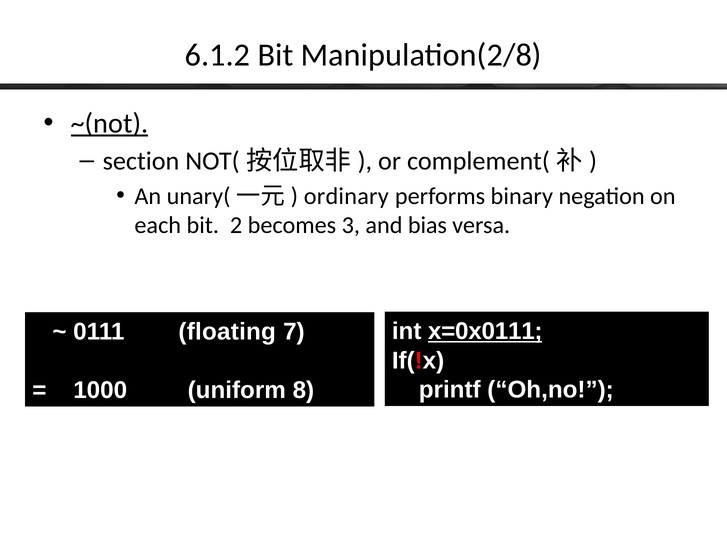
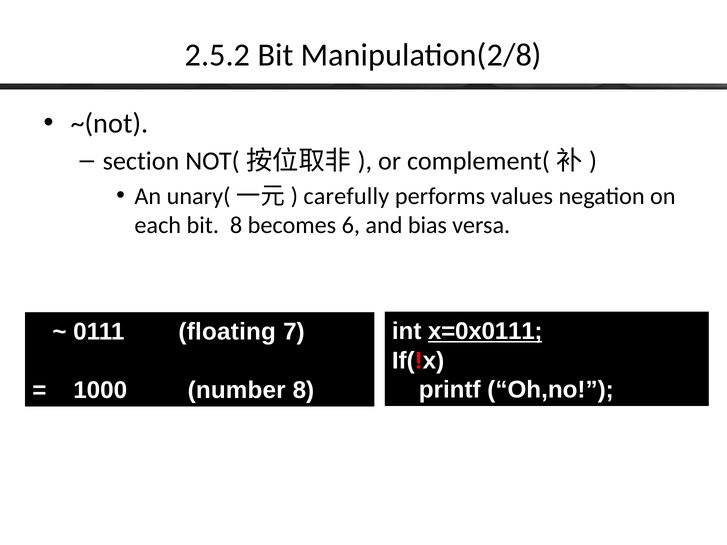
6.1.2: 6.1.2 -> 2.5.2 (218, 55)
~(not underline: present -> none (110, 123)
ordinary: ordinary -> carefully (346, 196)
binary: binary -> values (522, 196)
bit 2: 2 -> 8 (236, 225)
3: 3 -> 6 (351, 225)
uniform: uniform -> number (237, 390)
